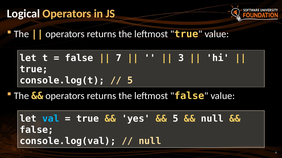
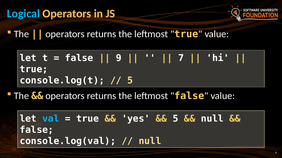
Logical colour: white -> light blue (23, 14)
7: 7 -> 9 (119, 58)
3: 3 -> 7 (181, 58)
